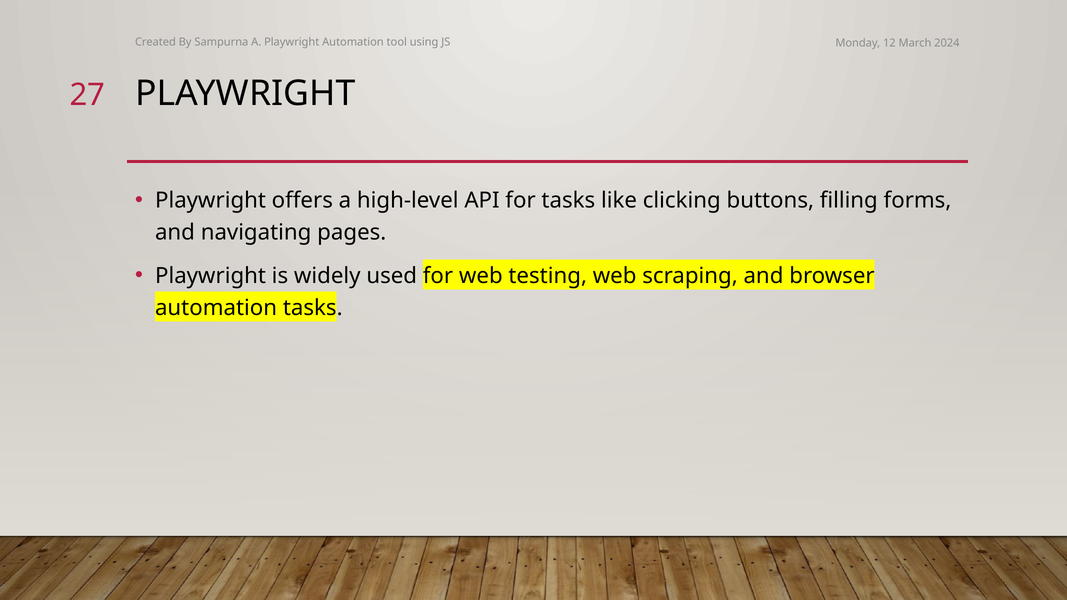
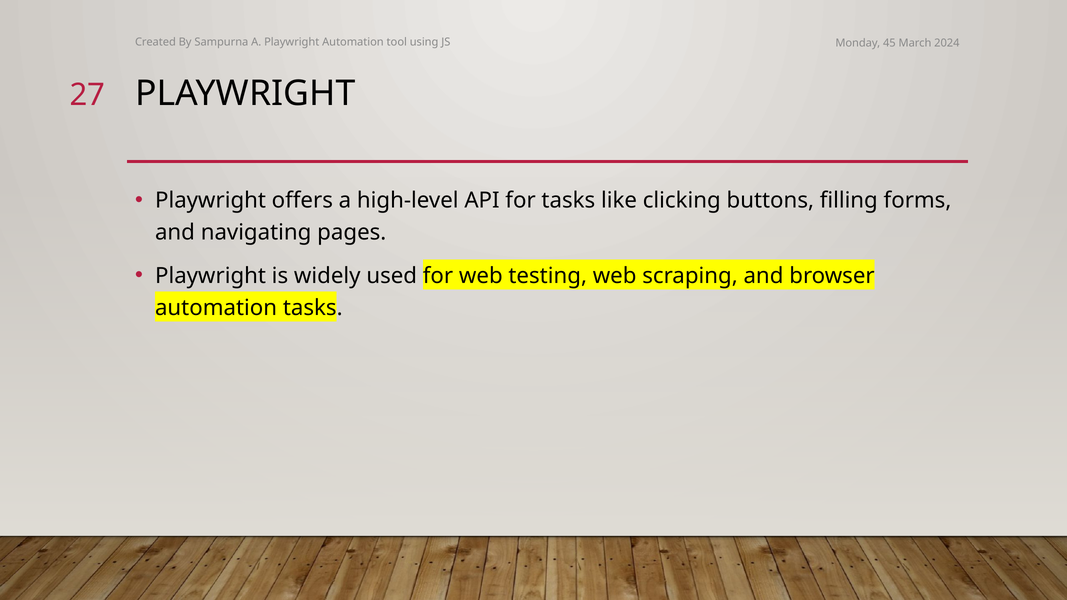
12: 12 -> 45 (889, 43)
